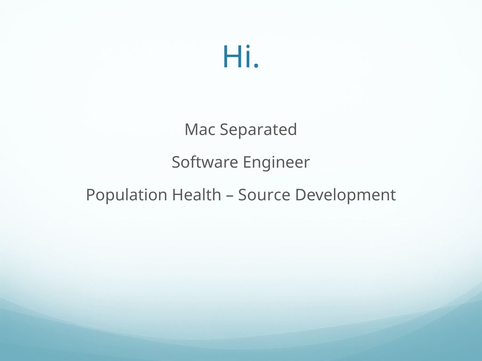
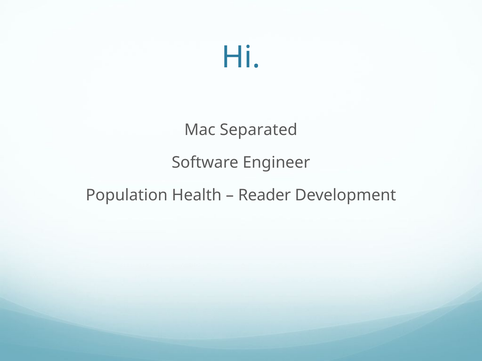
Source: Source -> Reader (264, 196)
